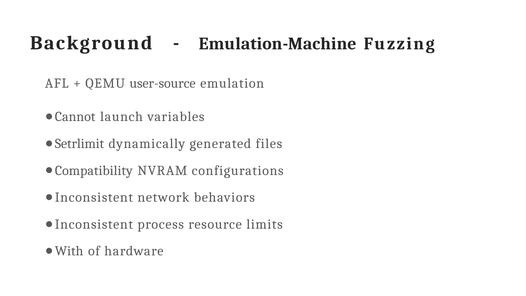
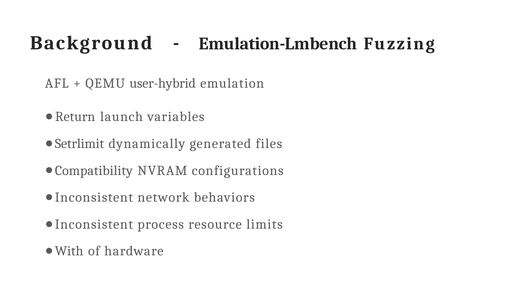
Emulation-Machine: Emulation-Machine -> Emulation-Lmbench (278, 44)
user-source: user-source -> user-hybrid (163, 83)
Cannot: Cannot -> Return (75, 117)
